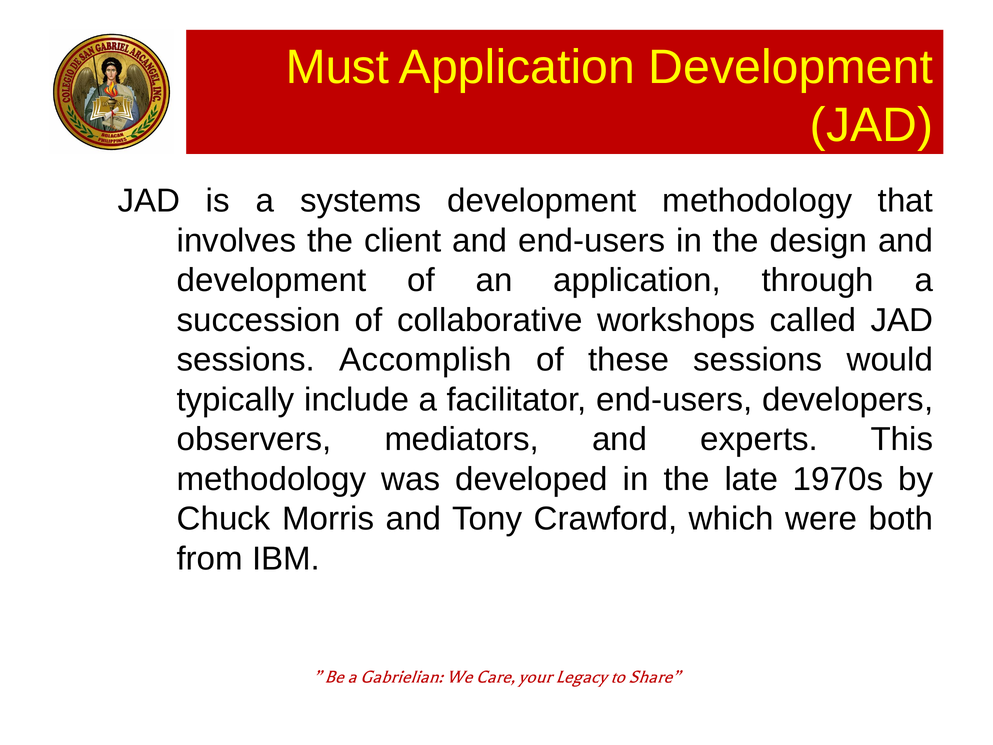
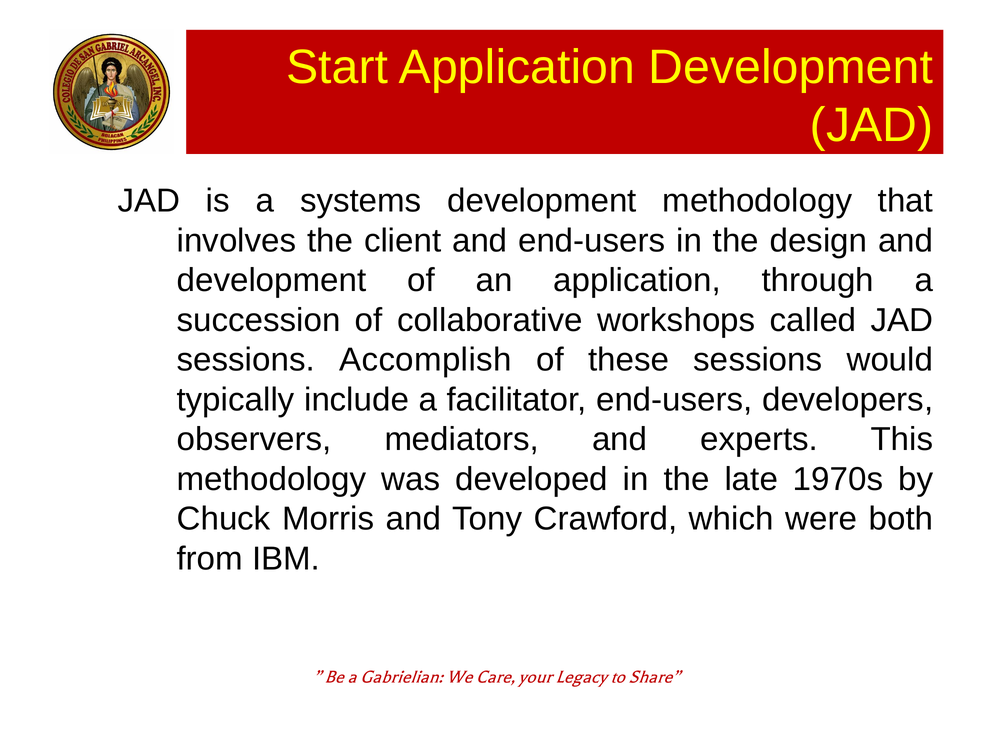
Must: Must -> Start (337, 67)
